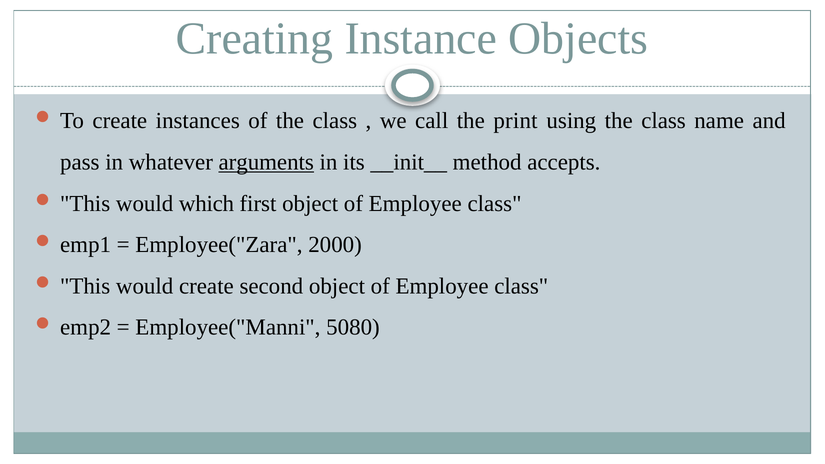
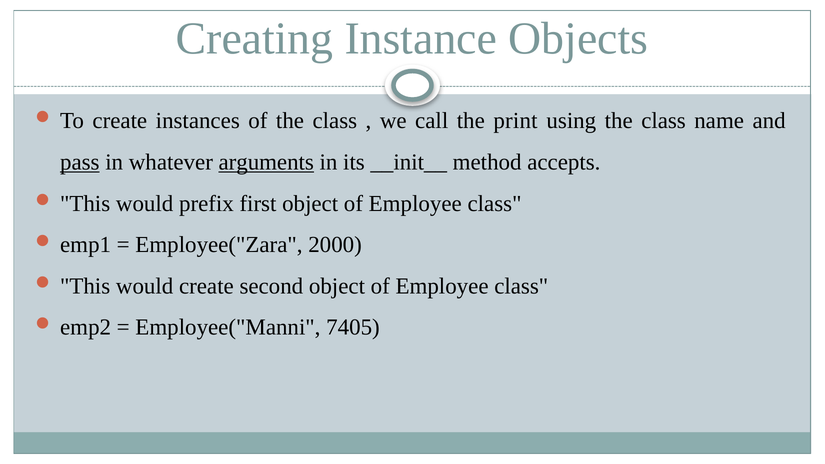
pass underline: none -> present (80, 162)
which: which -> prefix (206, 204)
5080: 5080 -> 7405 (353, 327)
